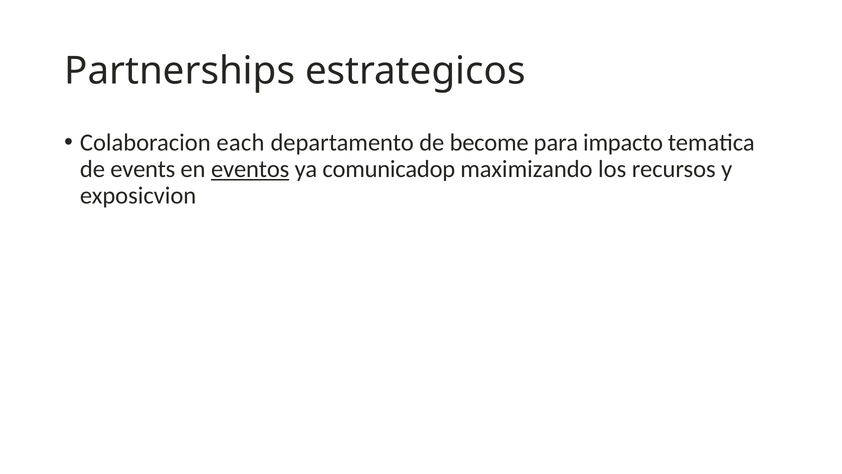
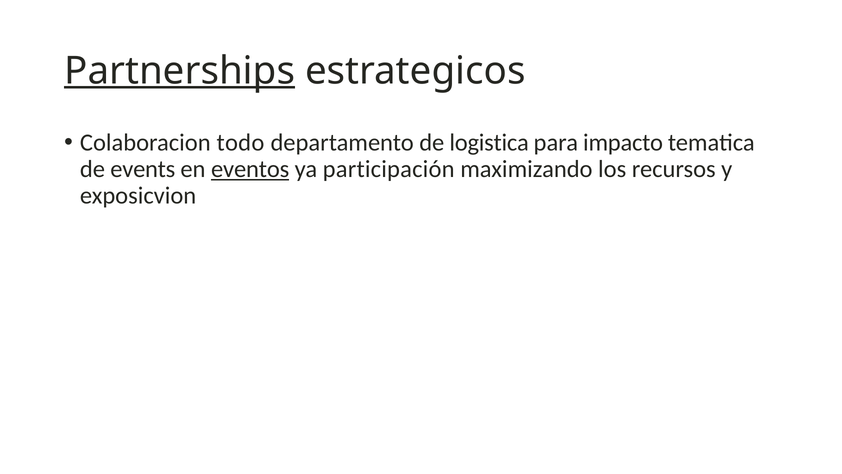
Partnerships underline: none -> present (180, 71)
each: each -> todo (240, 142)
become: become -> logistica (489, 142)
comunicadop: comunicadop -> participación (389, 169)
